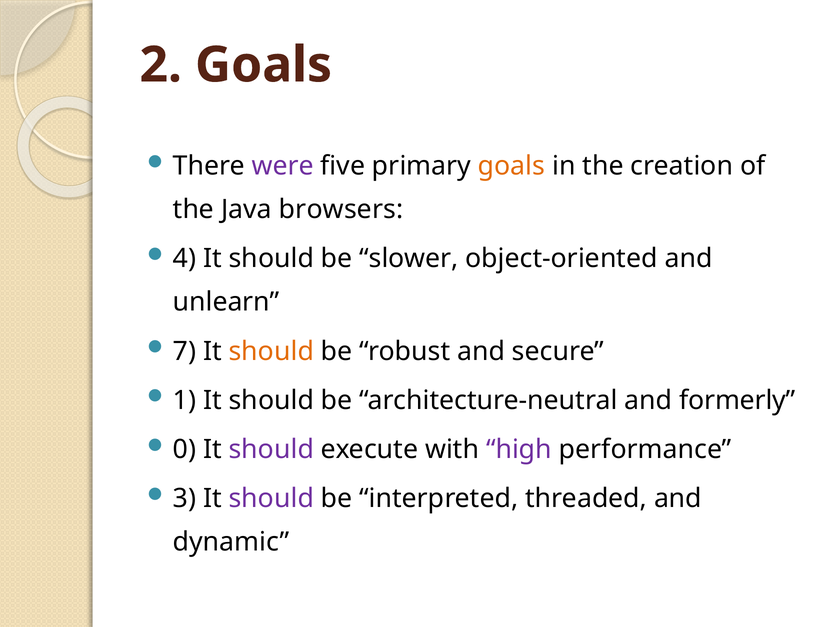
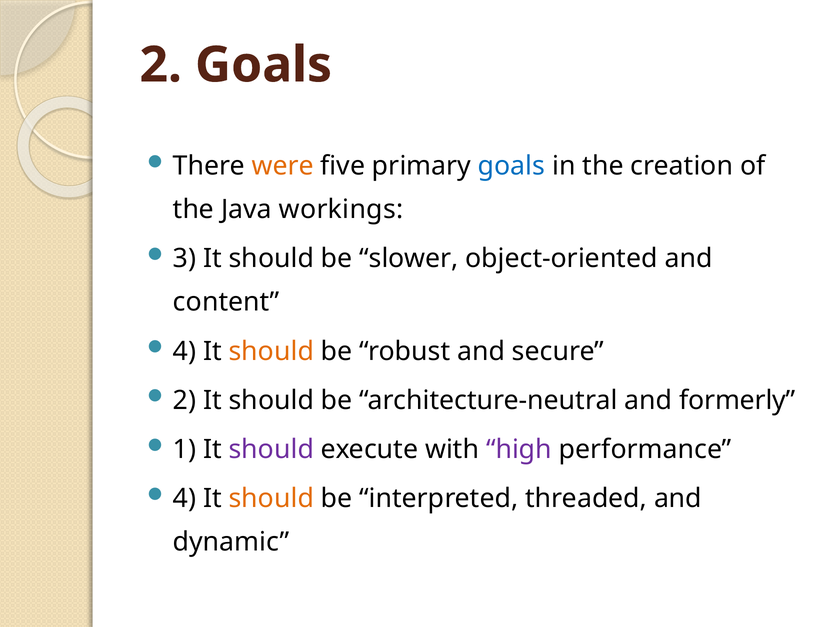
were colour: purple -> orange (283, 166)
goals colour: orange -> blue (512, 166)
browsers: browsers -> workings (341, 209)
4: 4 -> 3 (185, 259)
unlearn: unlearn -> content (226, 302)
7: 7 -> 4 (185, 351)
1: 1 -> 2 (185, 400)
0: 0 -> 1 (185, 449)
3: 3 -> 4 (185, 499)
should colour: purple -> orange (271, 499)
